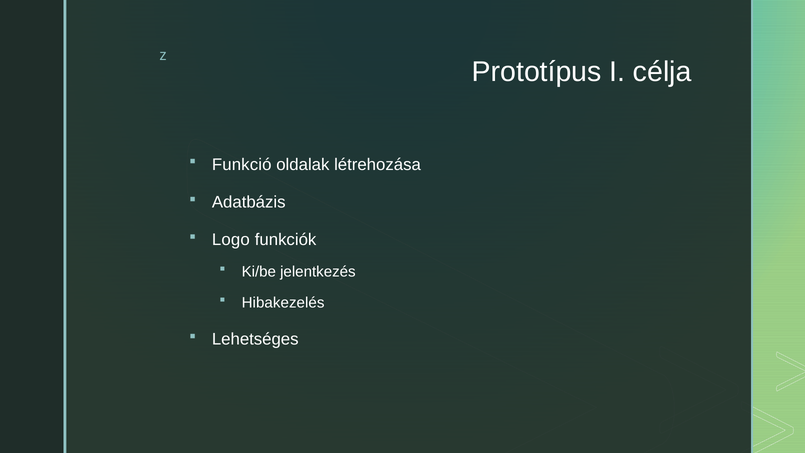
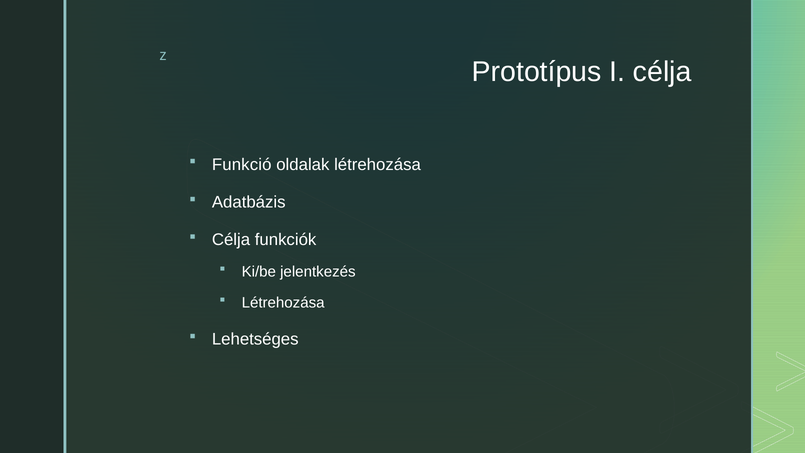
Logo: Logo -> Célja (231, 240)
Hibakezelés: Hibakezelés -> Létrehozása (283, 302)
